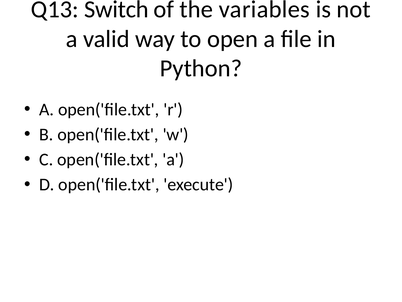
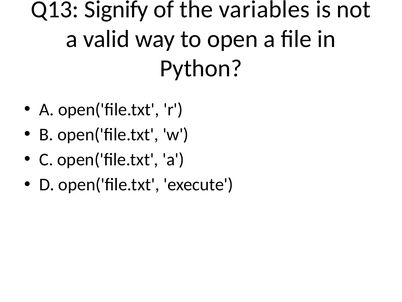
Switch: Switch -> Signify (116, 9)
